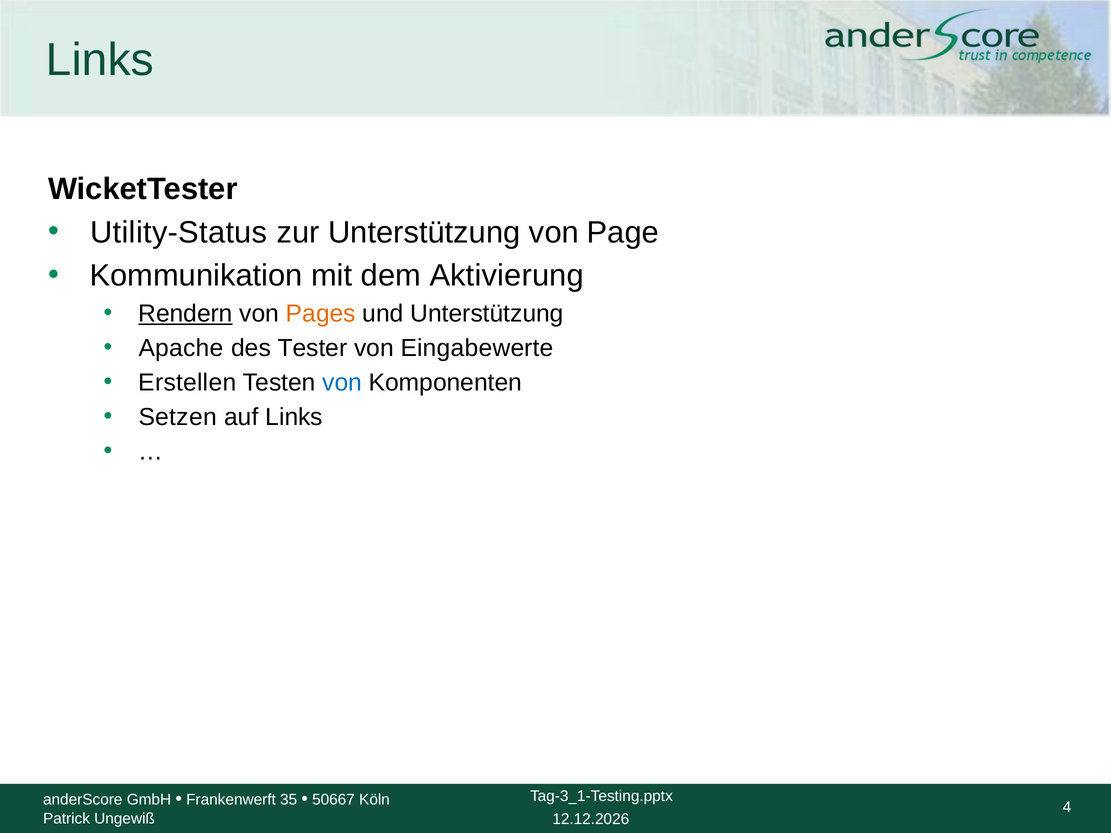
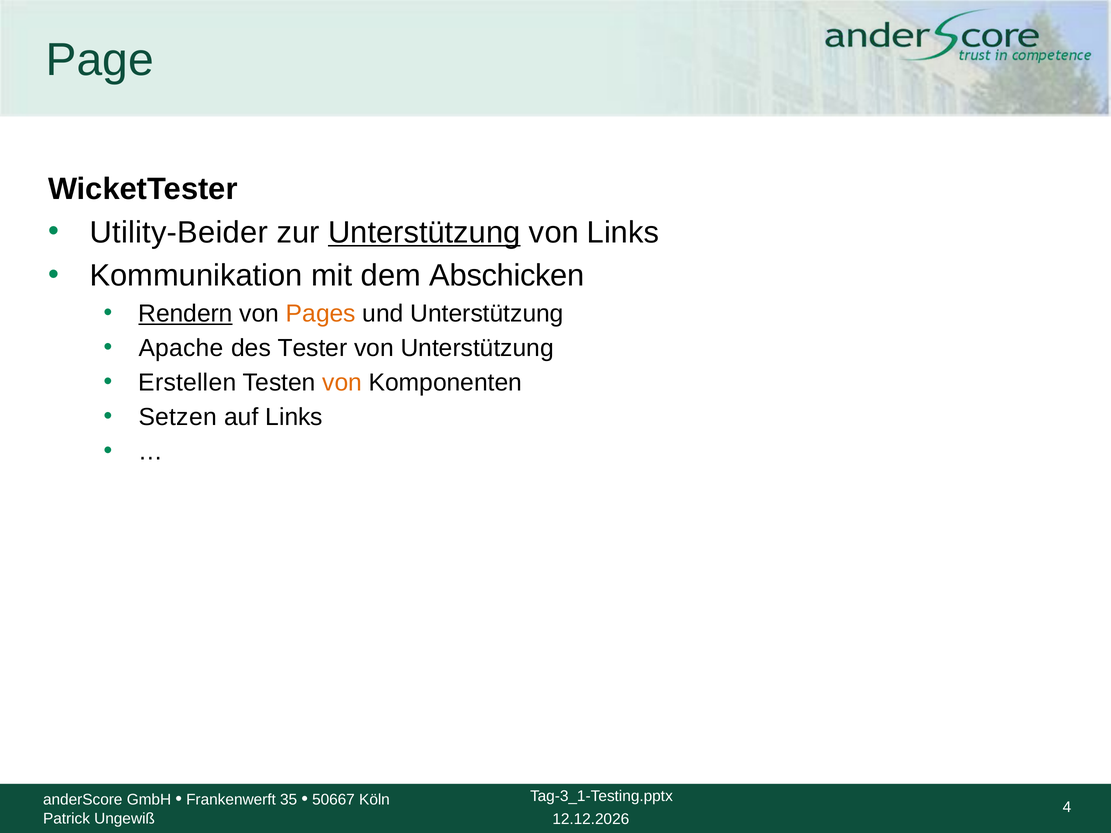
Links: Links -> Page (100, 60)
Utility-Status: Utility-Status -> Utility-Beider (179, 232)
Unterstützung underline: none -> present (424, 232)
von Page: Page -> Links (623, 232)
Aktivierung: Aktivierung -> Abschicken (507, 276)
von Eingabewerte: Eingabewerte -> Unterstützung (477, 348)
von colour: blue -> orange (342, 383)
